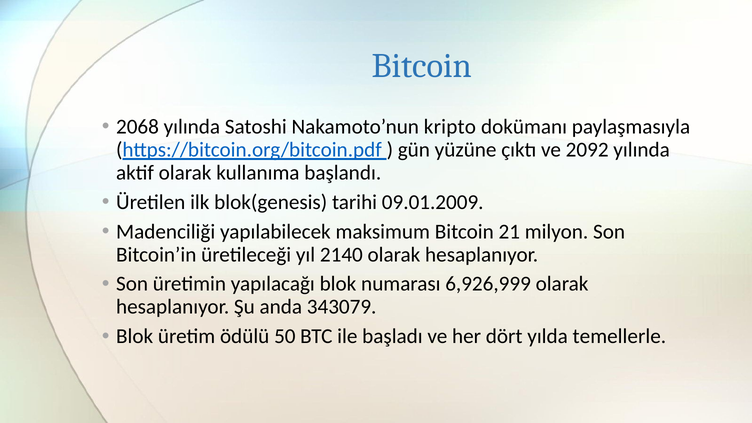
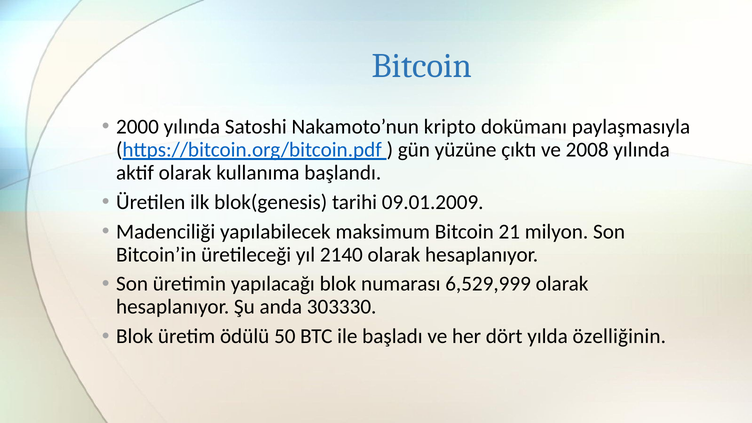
2068: 2068 -> 2000 (137, 127)
2092: 2092 -> 2008 (587, 150)
6,926,999: 6,926,999 -> 6,529,999 (488, 284)
343079: 343079 -> 303330 (342, 307)
temellerle: temellerle -> özelliğinin (619, 336)
